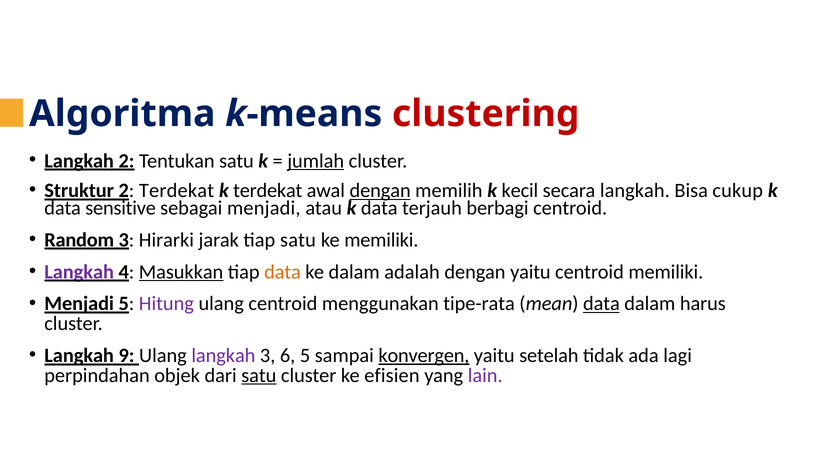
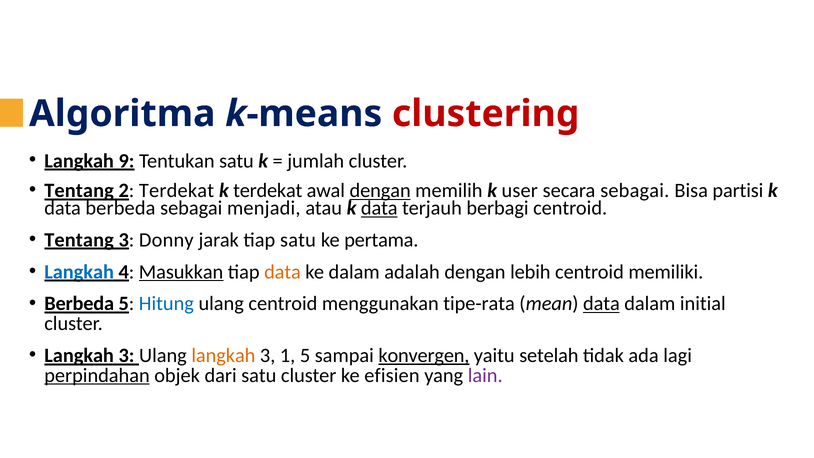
Langkah 2: 2 -> 9 (126, 161)
jumlah underline: present -> none (316, 161)
Struktur: Struktur -> Tentang (79, 191)
kecil: kecil -> user (520, 191)
secara langkah: langkah -> sebagai (635, 191)
cukup: cukup -> partisi (738, 191)
data sensitive: sensitive -> berbeda (120, 208)
data underline: none -> present (379, 208)
Random: Random -> Tentang (79, 240)
Hirarki: Hirarki -> Donny (166, 240)
ke memiliki: memiliki -> pertama (381, 240)
Langkah colour: purple -> blue (79, 272)
dengan yaitu: yaitu -> lebih (530, 272)
Menjadi: Menjadi -> Berbeda (79, 304)
Hitung colour: purple -> blue (166, 304)
harus: harus -> initial (703, 304)
9: 9 -> 3 (126, 355)
langkah colour: purple -> orange (223, 355)
6: 6 -> 1 (288, 355)
perpindahan underline: none -> present (97, 375)
satu underline: present -> none (259, 375)
